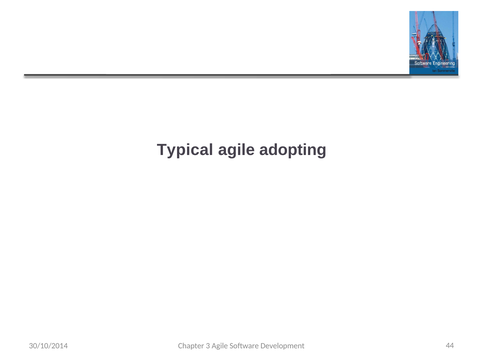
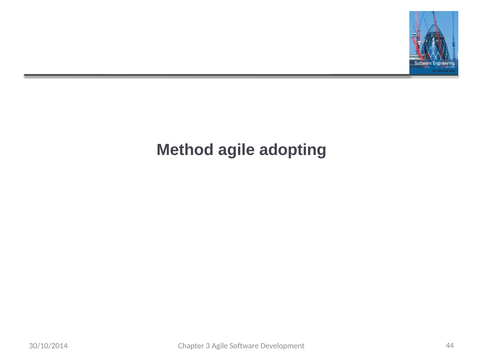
Typical: Typical -> Method (185, 150)
